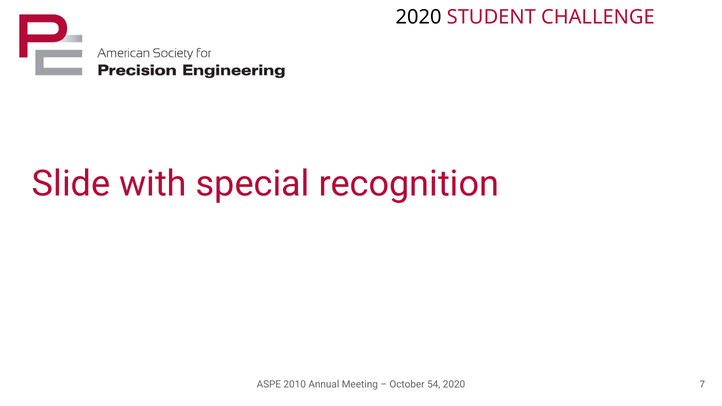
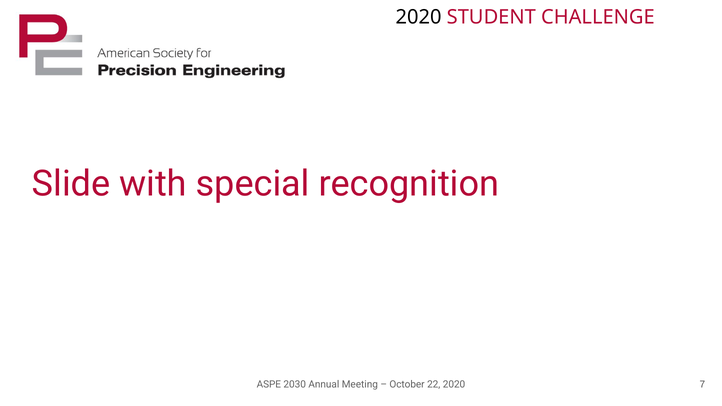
2010: 2010 -> 2030 (295, 384)
54: 54 -> 22 (434, 384)
